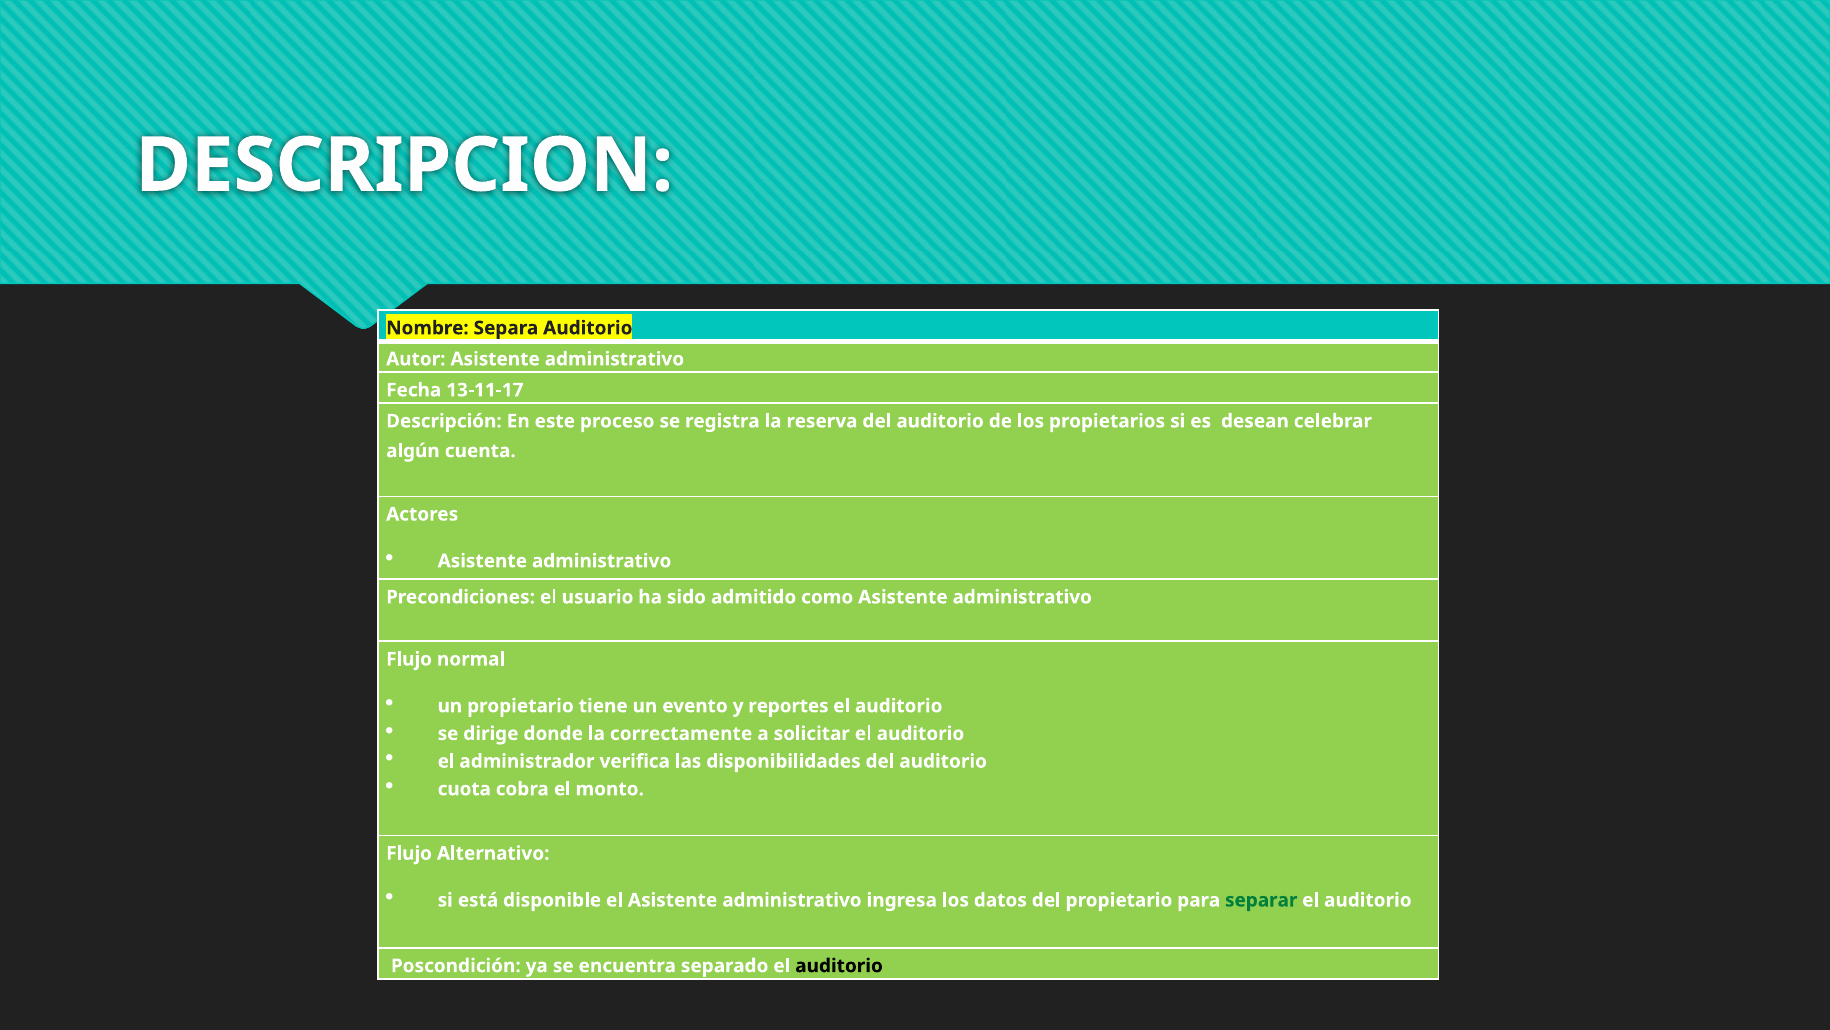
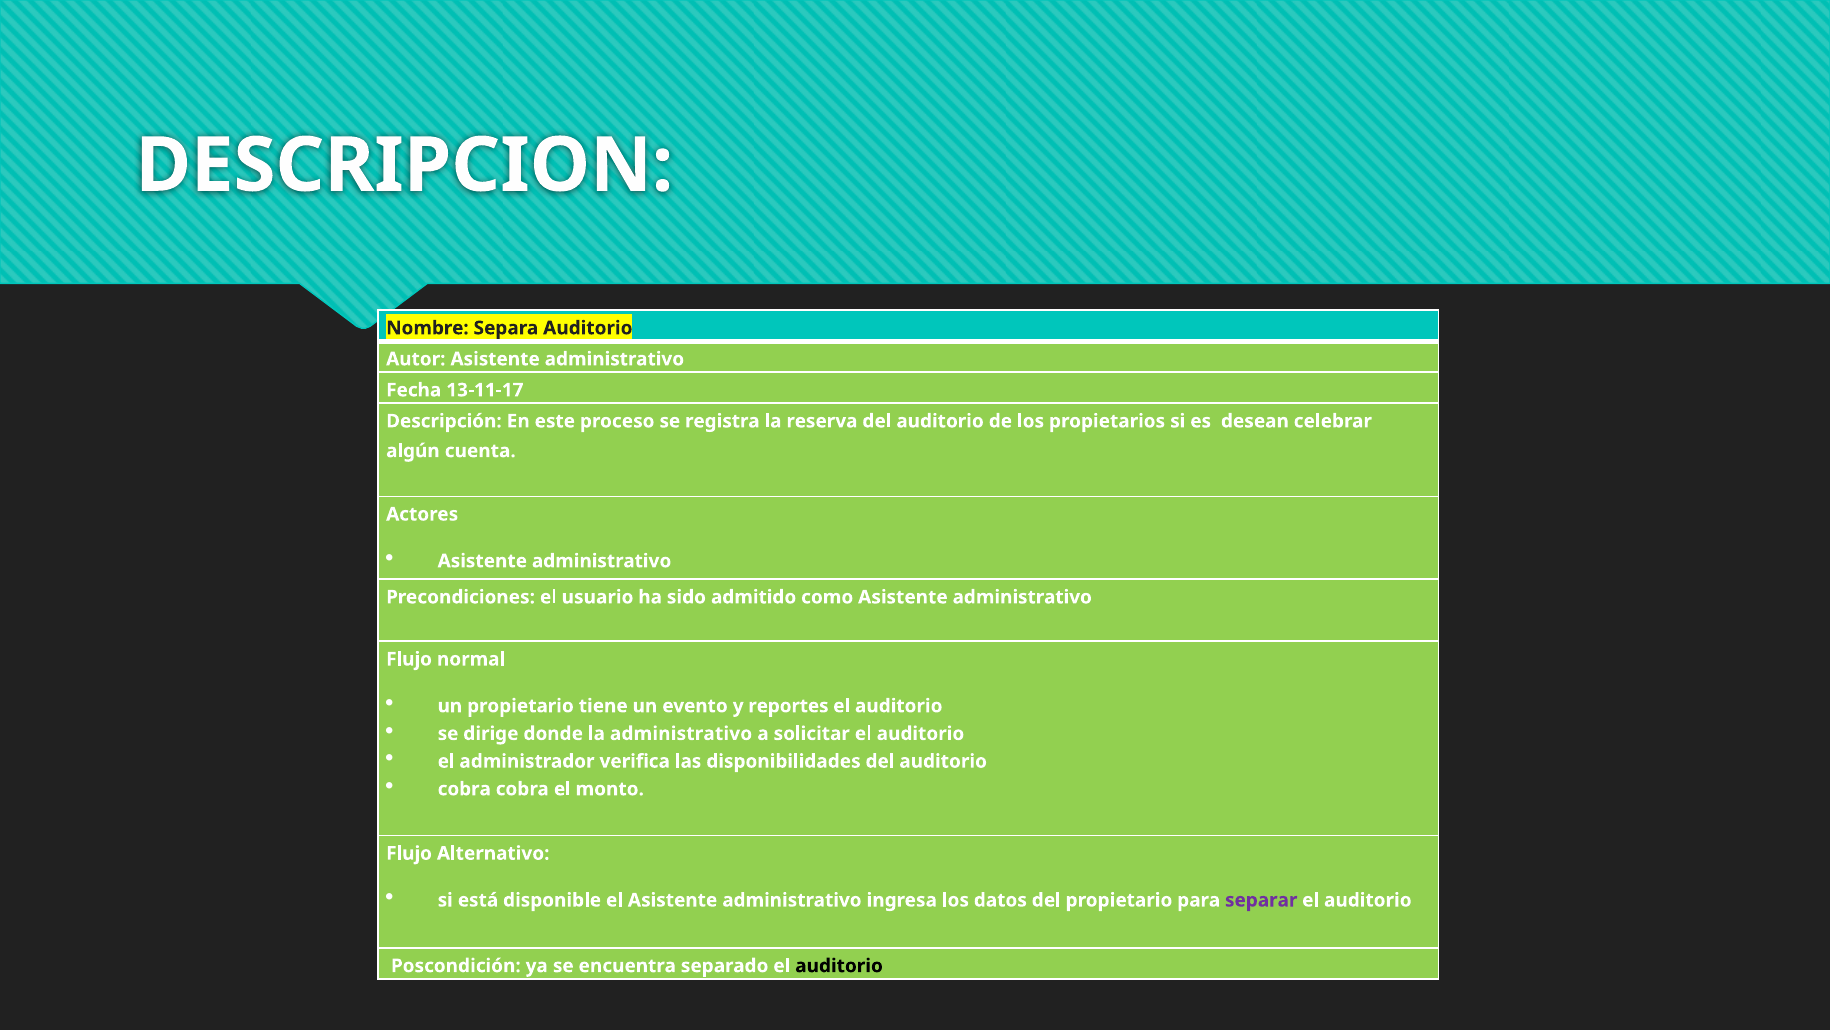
la correctamente: correctamente -> administrativo (681, 733)
cuota: cuota -> cobra (464, 789)
separar colour: green -> purple (1261, 900)
